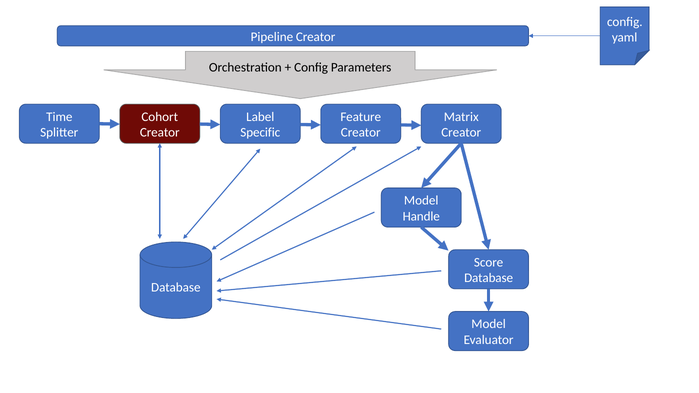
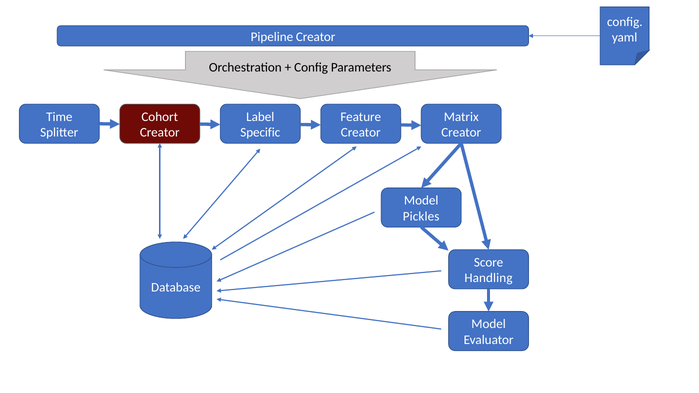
Handle: Handle -> Pickles (421, 216)
Database: Database -> Handling (488, 278)
